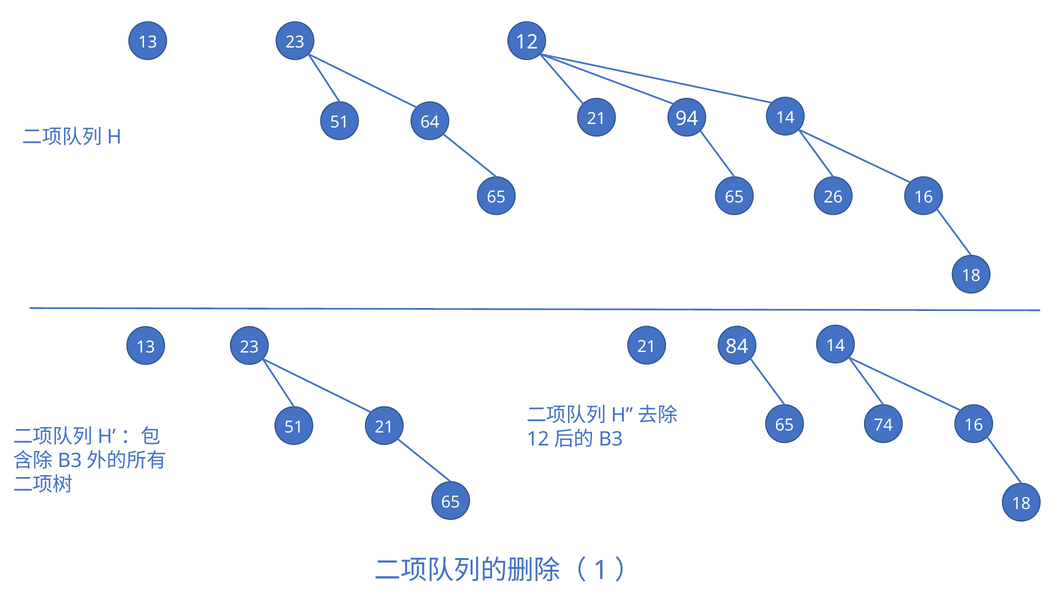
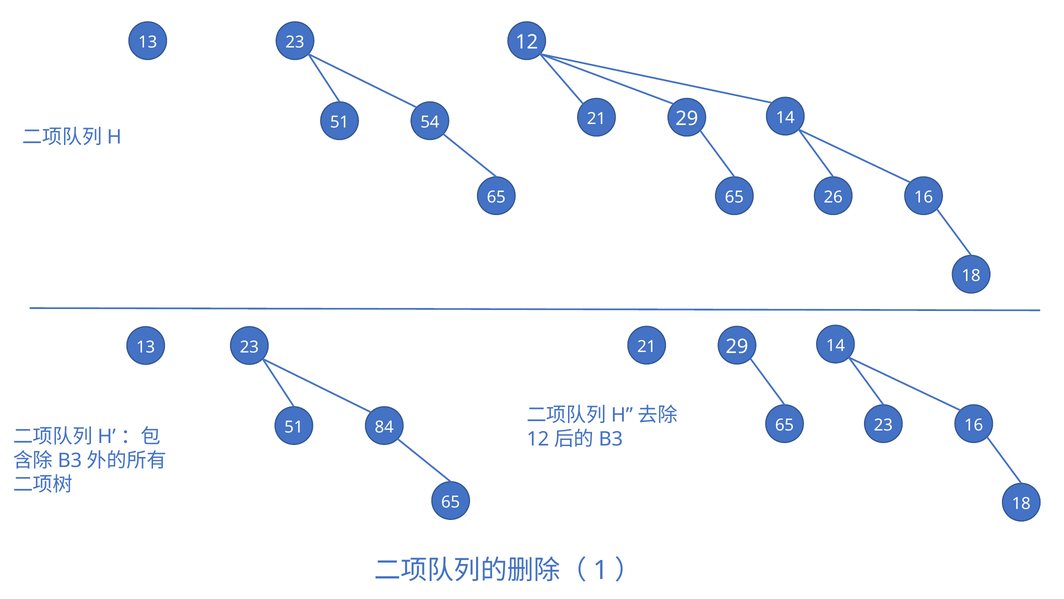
94: 94 -> 29 (687, 118)
64: 64 -> 54 (430, 122)
84: 84 -> 29 (737, 346)
74: 74 -> 23 (883, 425)
51 21: 21 -> 84 (384, 427)
